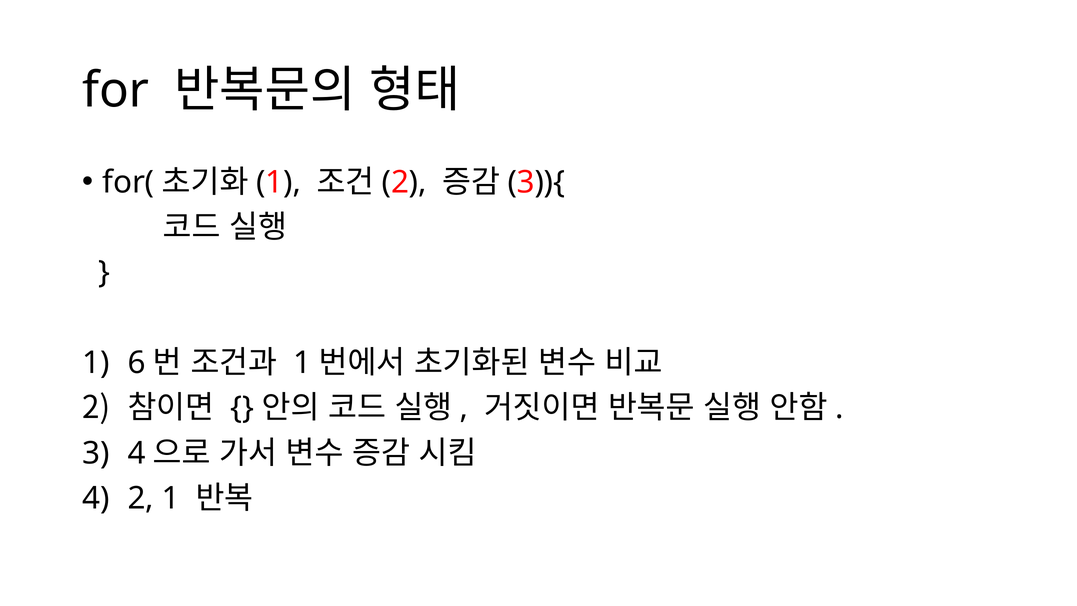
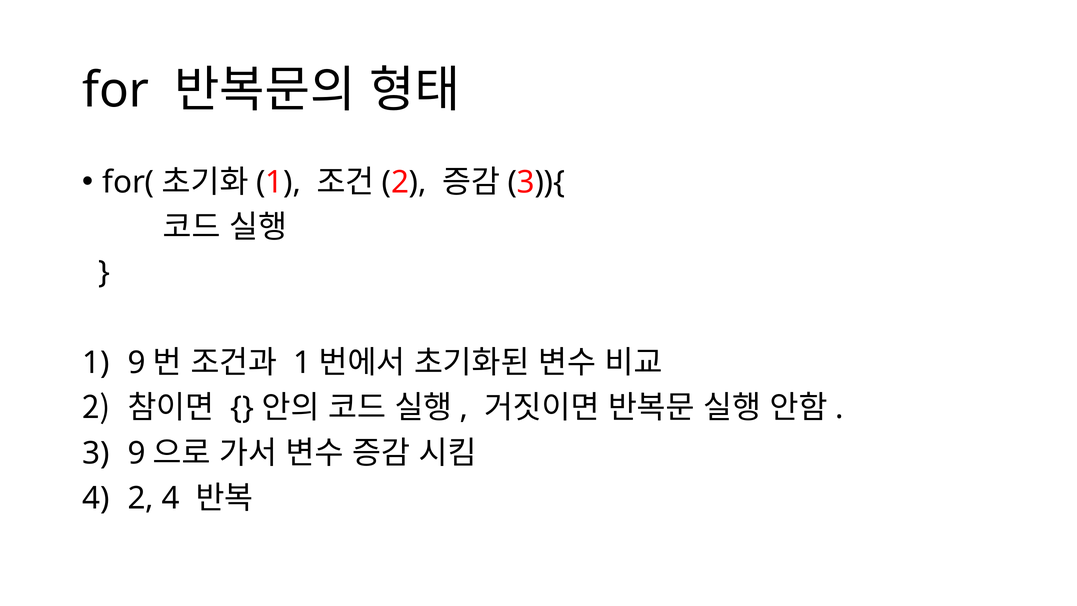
6: 6 -> 9 (137, 363)
3 4: 4 -> 9 (137, 453)
2 1: 1 -> 4 (171, 498)
